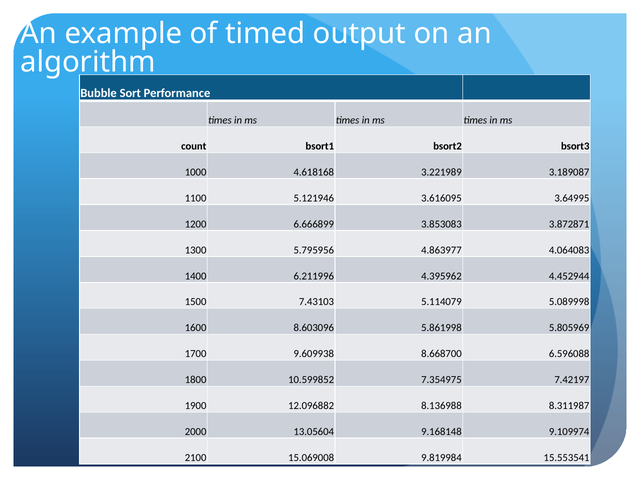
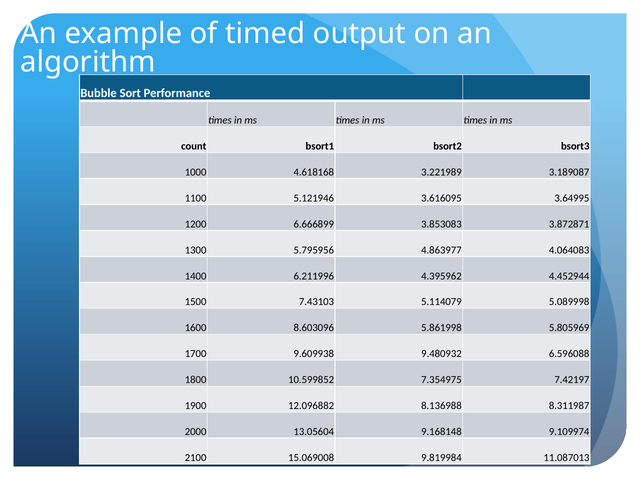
8.668700: 8.668700 -> 9.480932 (441, 354)
15.553541: 15.553541 -> 11.087013 (567, 458)
